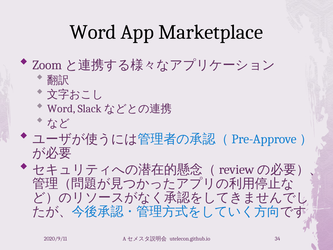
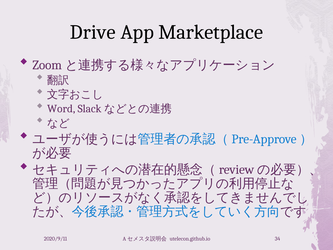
Word: Word -> Drive (93, 32)
